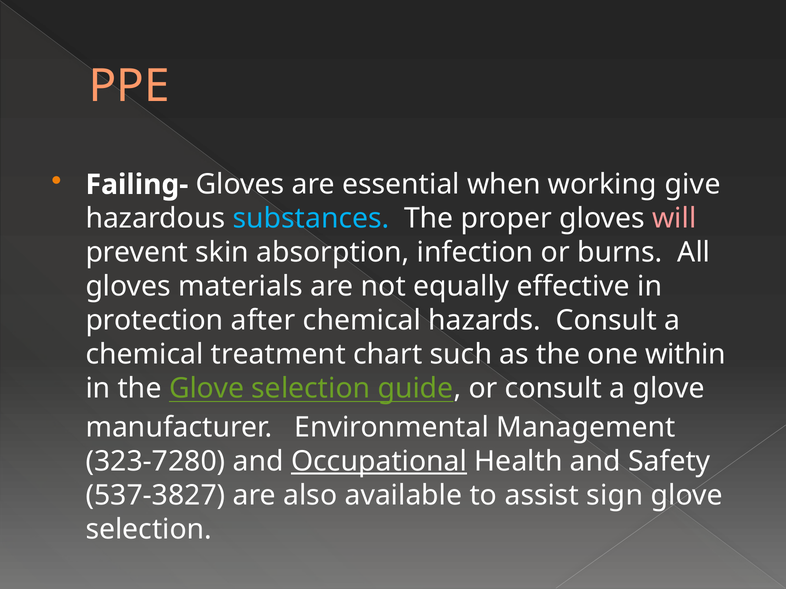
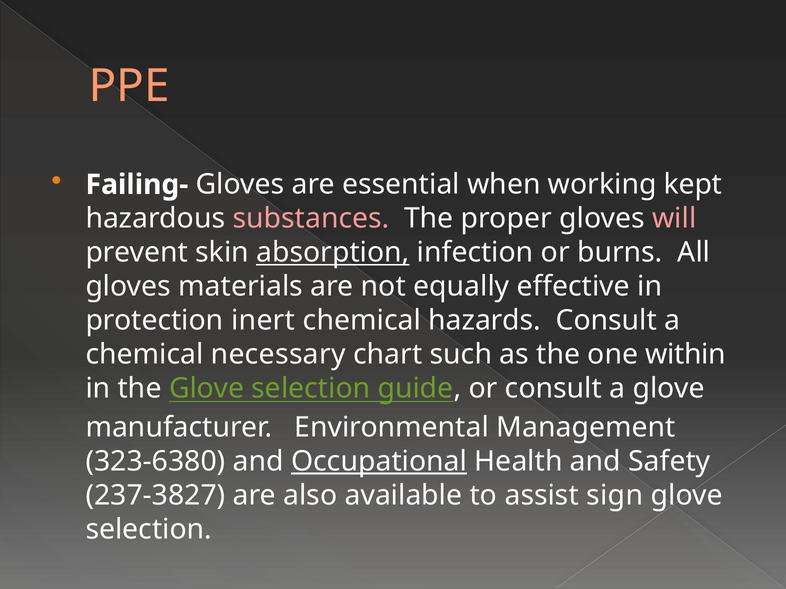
give: give -> kept (693, 185)
substances colour: light blue -> pink (311, 219)
absorption underline: none -> present (333, 253)
after: after -> inert (263, 321)
treatment: treatment -> necessary (278, 355)
323-7280: 323-7280 -> 323-6380 (155, 462)
537-3827: 537-3827 -> 237-3827 (155, 496)
